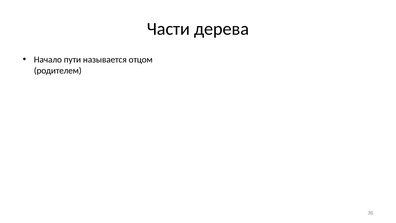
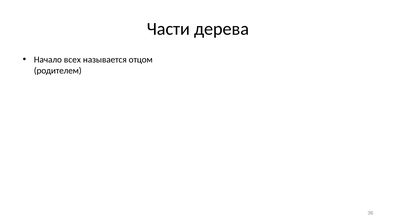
Начало пути: пути -> всех (72, 60)
